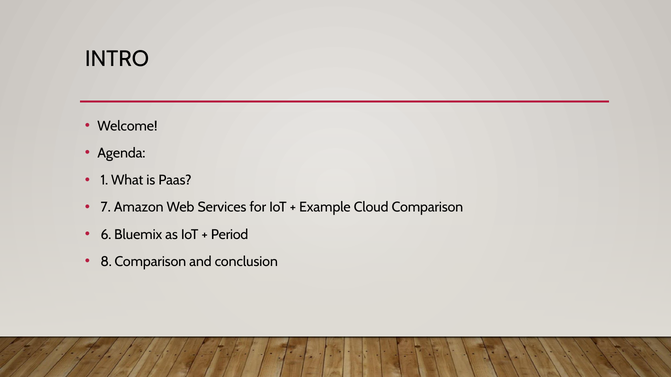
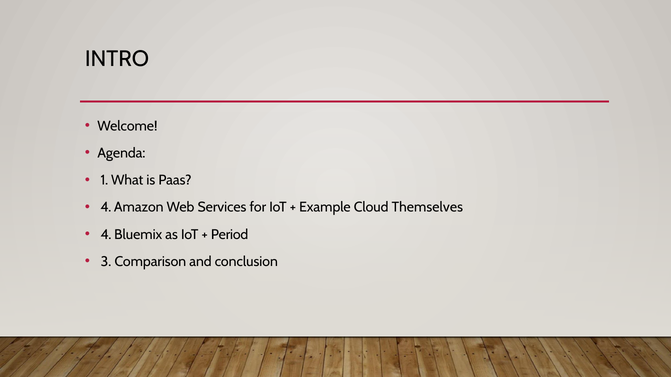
7: 7 -> 4 (106, 208)
Cloud Comparison: Comparison -> Themselves (427, 208)
6: 6 -> 4 (106, 235)
8: 8 -> 3 (106, 262)
